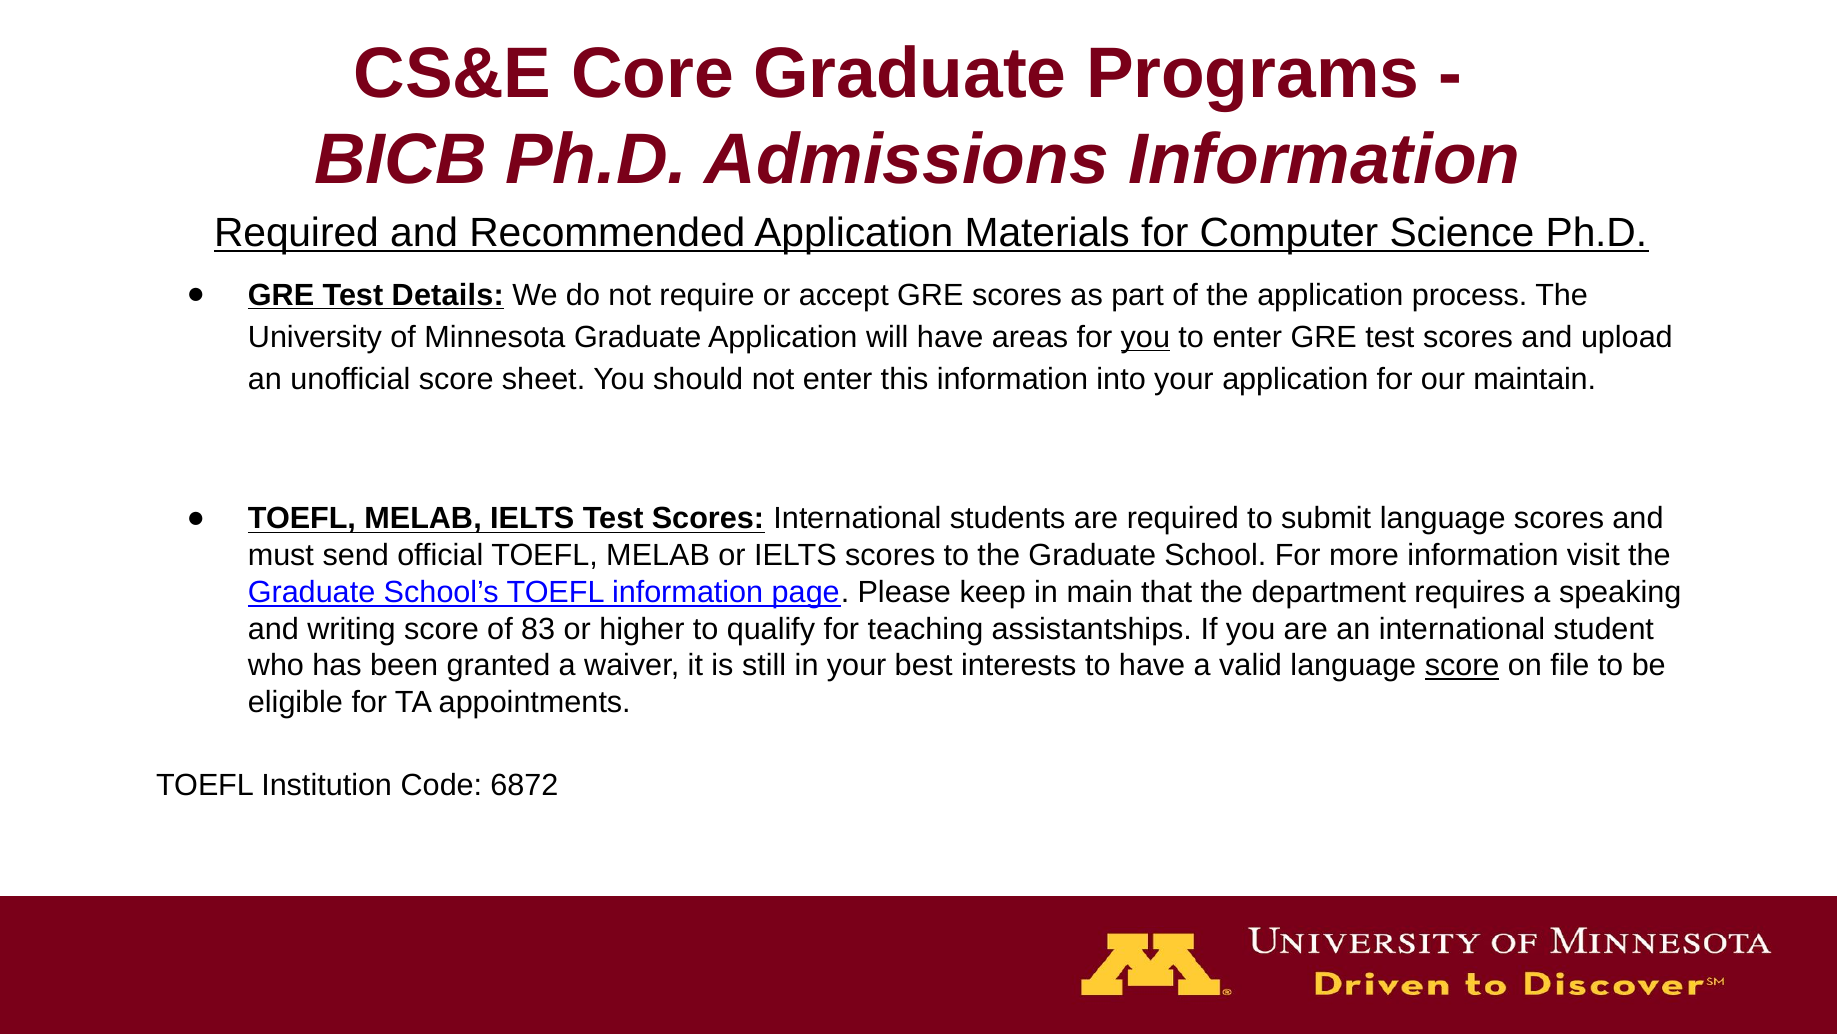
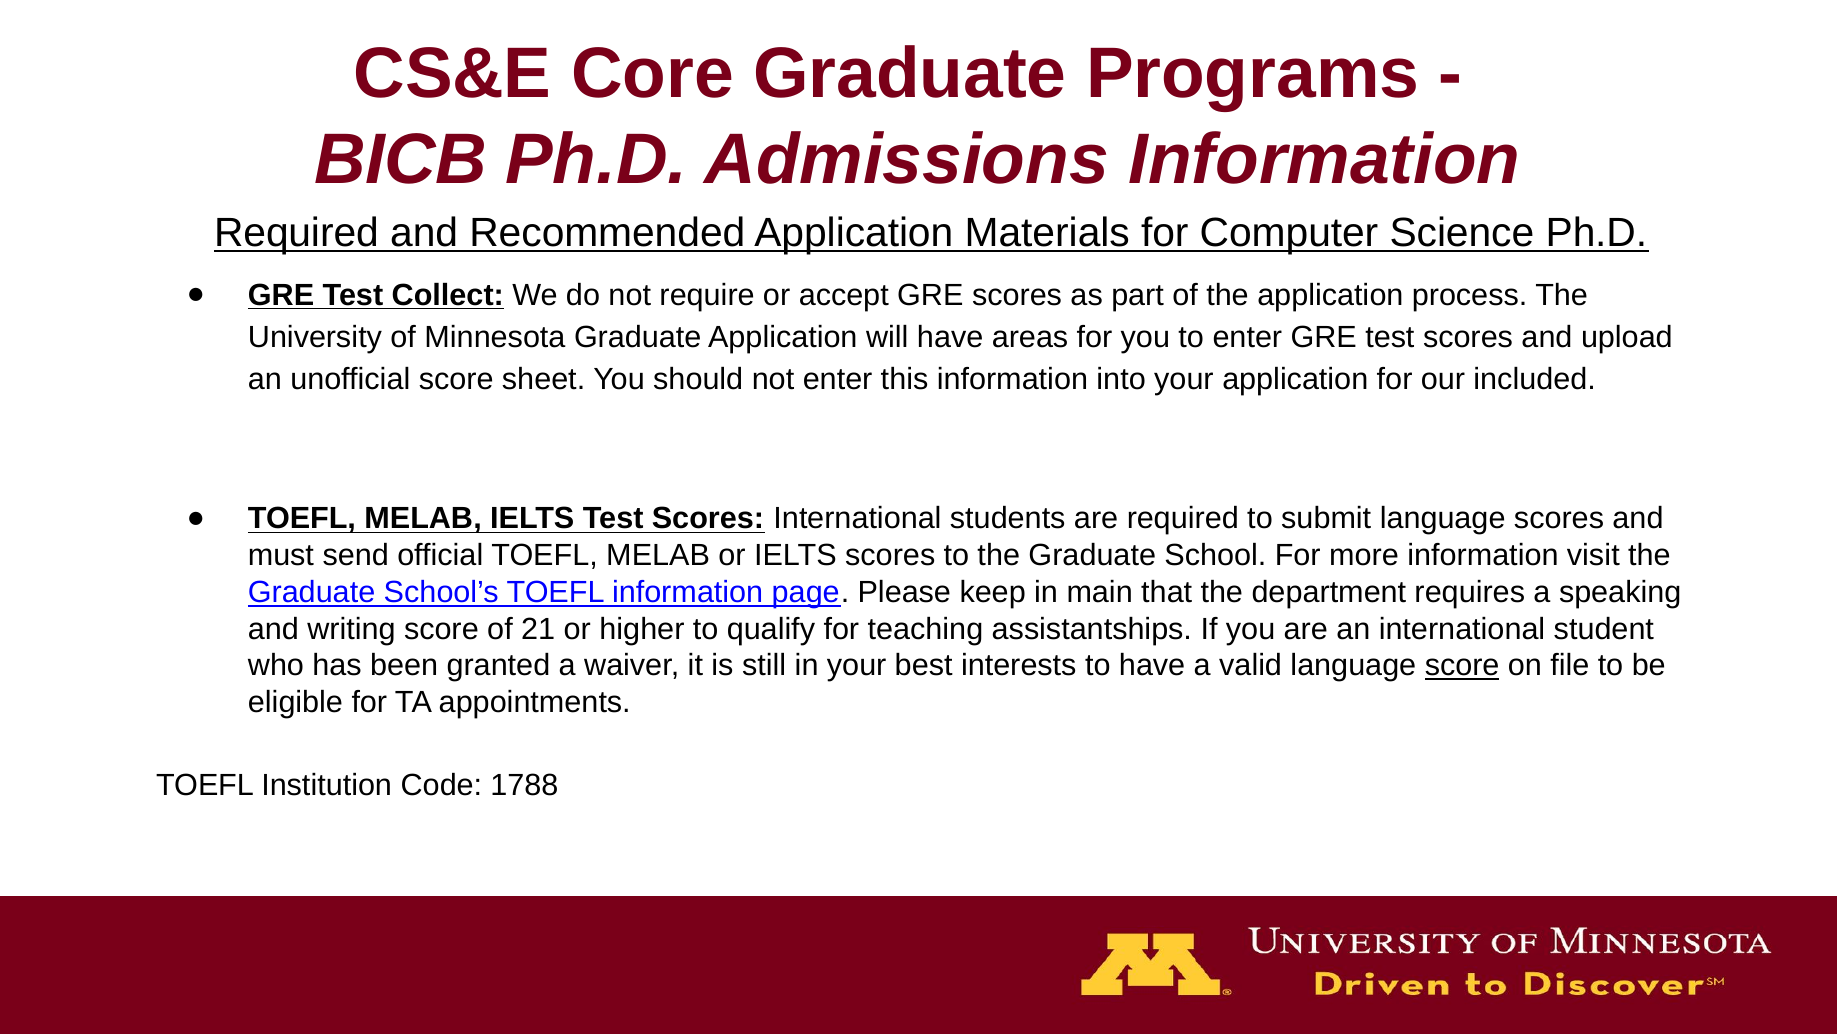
Details: Details -> Collect (448, 295)
you underline: present -> none (1145, 337)
maintain: maintain -> included (1535, 379)
83: 83 -> 21 (538, 629)
6872: 6872 -> 1788 (524, 785)
